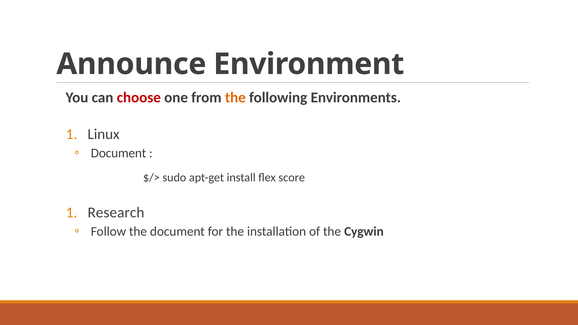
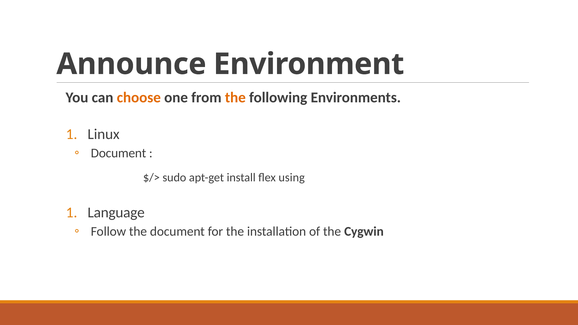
choose colour: red -> orange (139, 98)
score: score -> using (292, 177)
Research: Research -> Language (116, 213)
